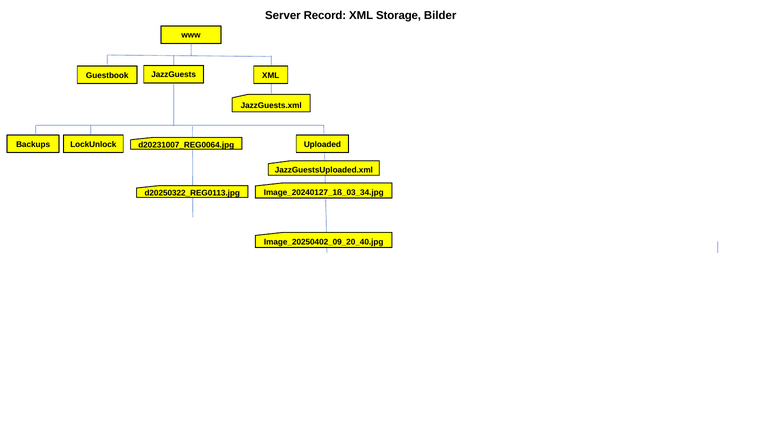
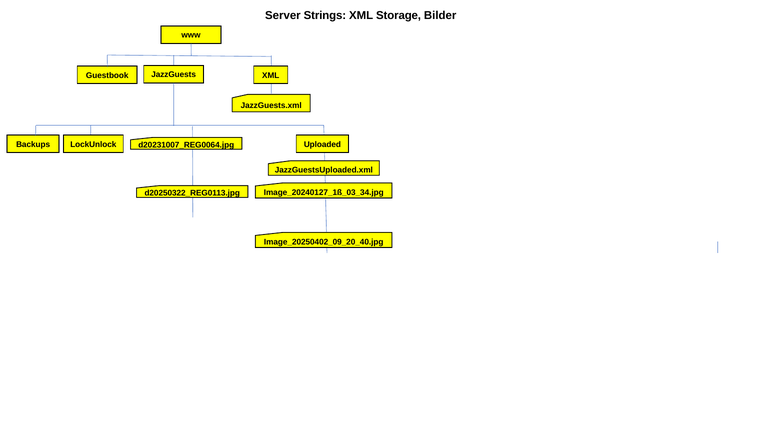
Record: Record -> Strings (325, 15)
